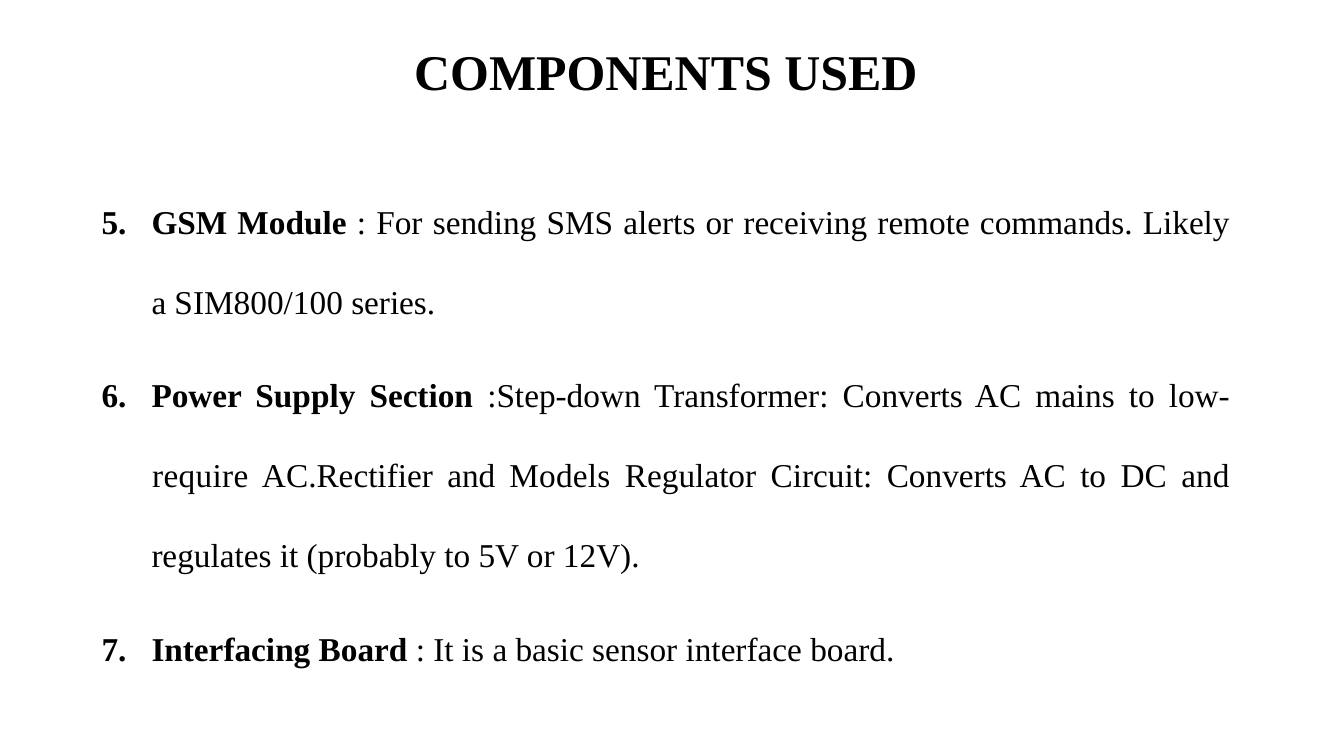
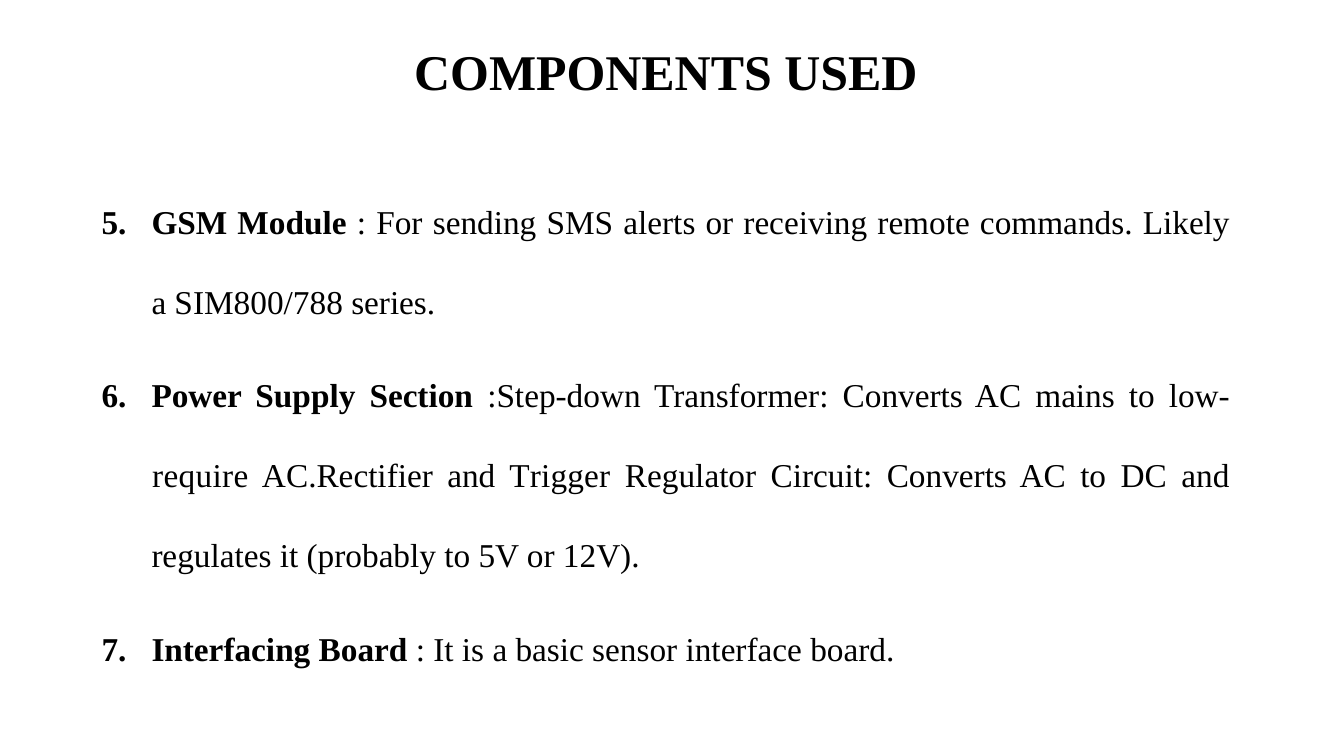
SIM800/100: SIM800/100 -> SIM800/788 (259, 303)
Models: Models -> Trigger (560, 477)
